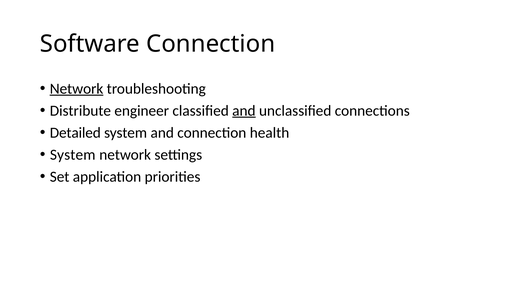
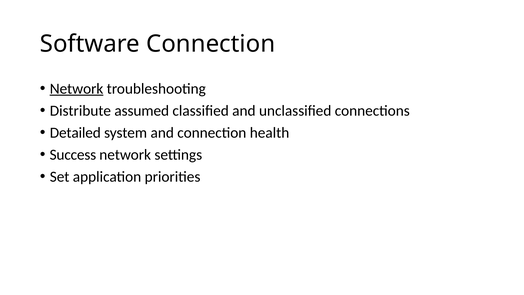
engineer: engineer -> assumed (142, 111)
and underline: present -> none (244, 111)
System: System -> Success (73, 155)
